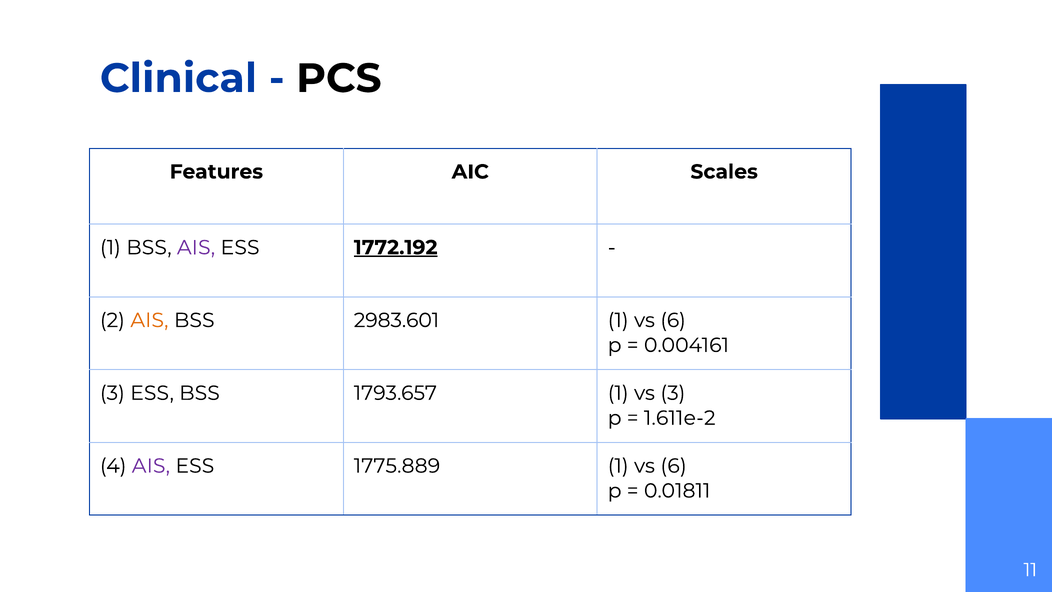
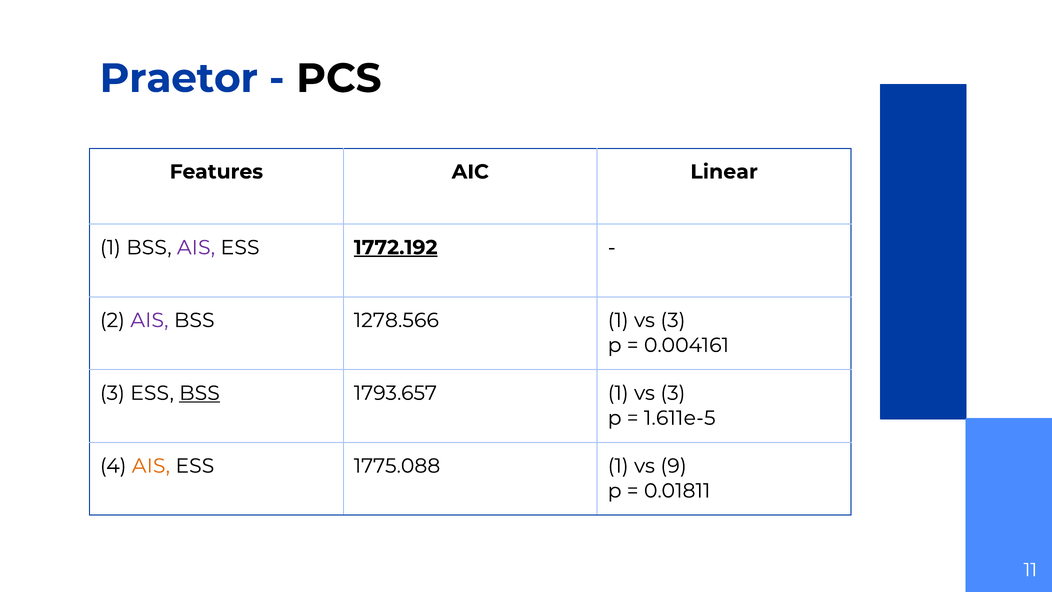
Clinical: Clinical -> Praetor (179, 78)
Scales: Scales -> Linear (724, 172)
AIS colour: orange -> purple (149, 320)
2983.601: 2983.601 -> 1278.566 (396, 320)
6: 6 -> 3 (673, 320)
BSS underline: none -> present (200, 393)
1.611e-2: 1.611e-2 -> 1.611e-5 (680, 418)
AIS colour: purple -> orange (151, 466)
1775.889: 1775.889 -> 1775.088 (397, 466)
6: 6 -> 9 (674, 466)
